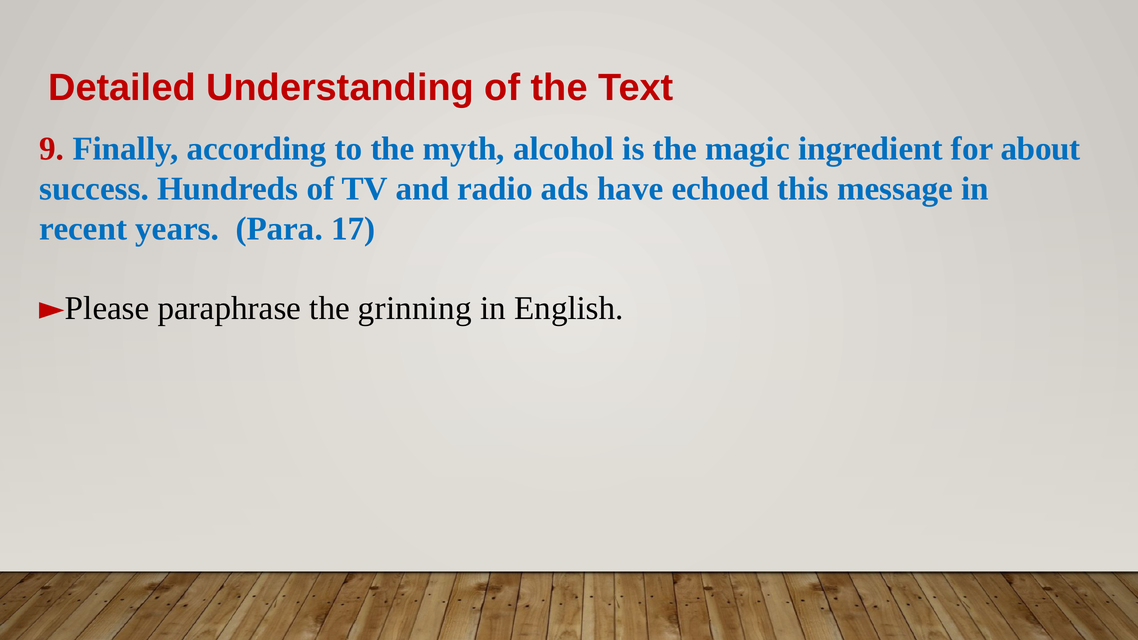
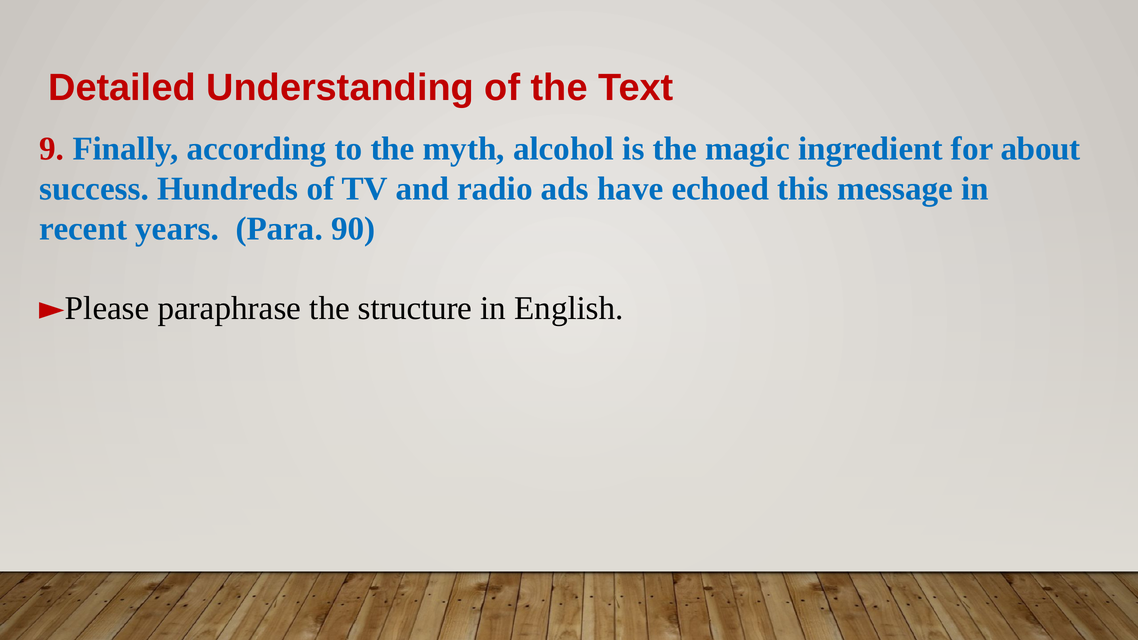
17: 17 -> 90 (353, 229)
grinning: grinning -> structure (415, 308)
